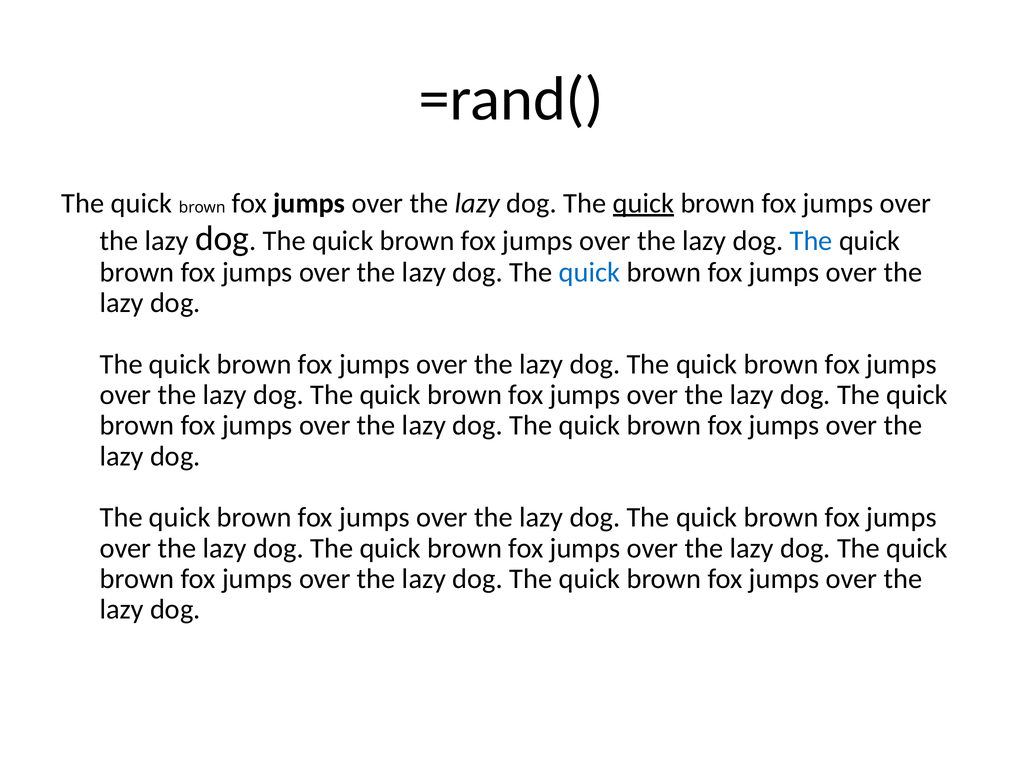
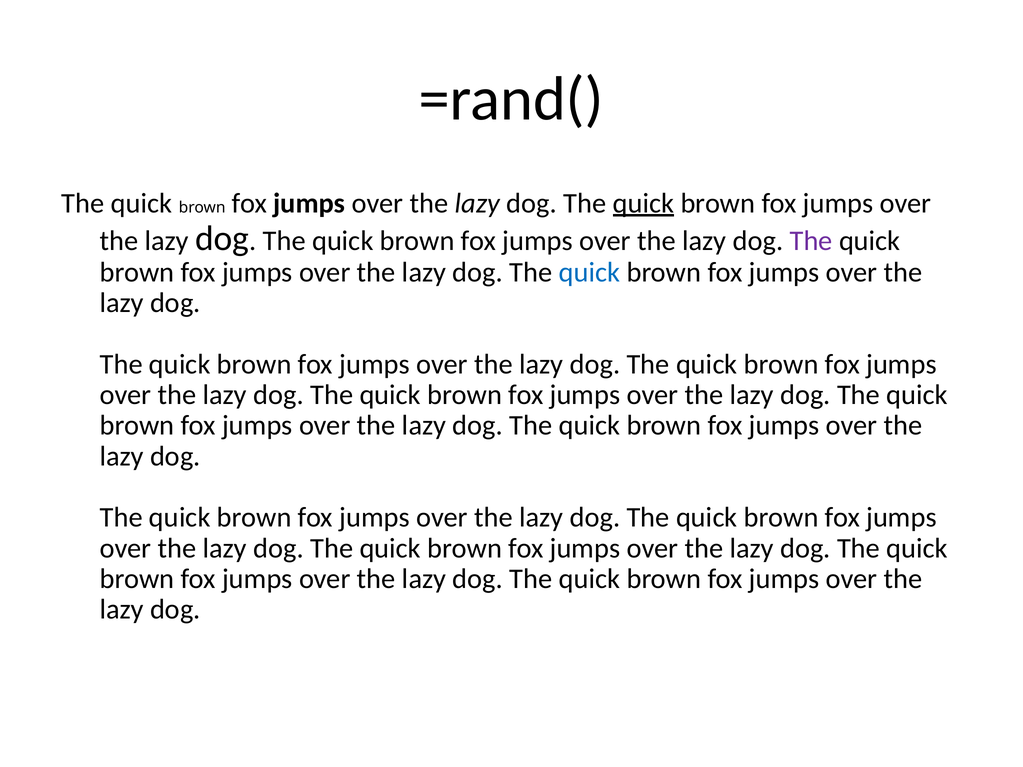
The colour: blue -> purple (811, 241)
